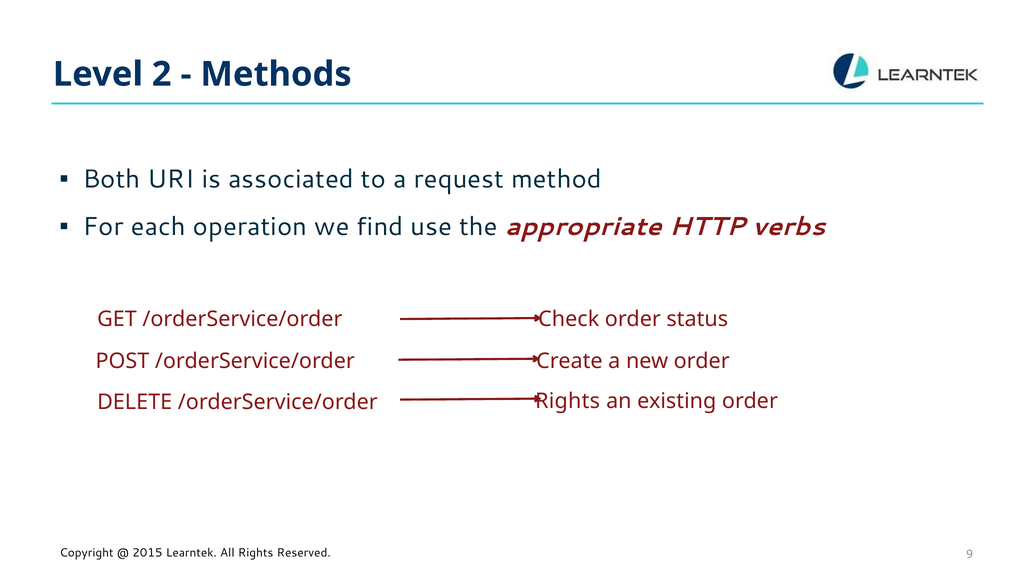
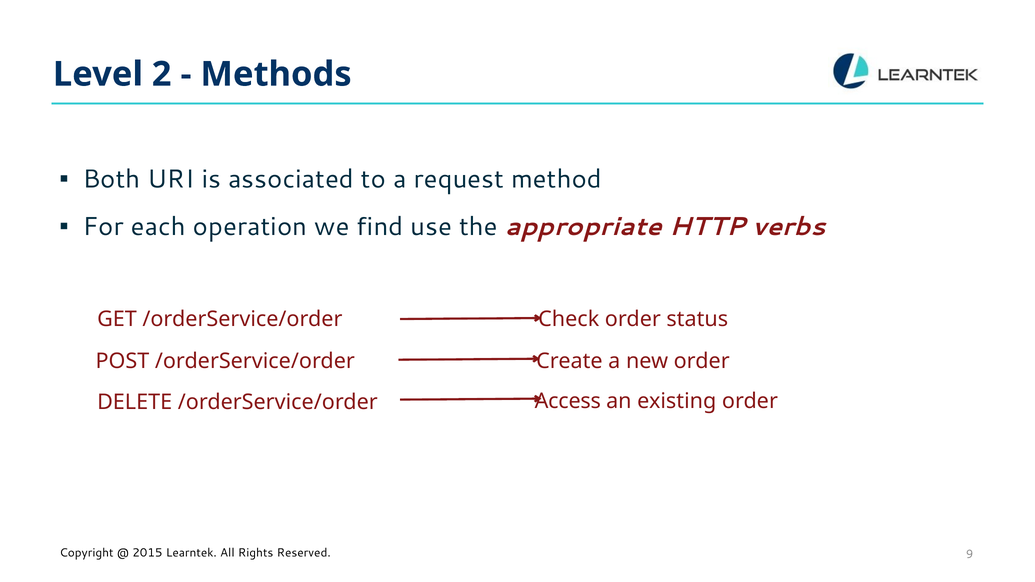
/orderService/order Rights: Rights -> Access (568, 401)
